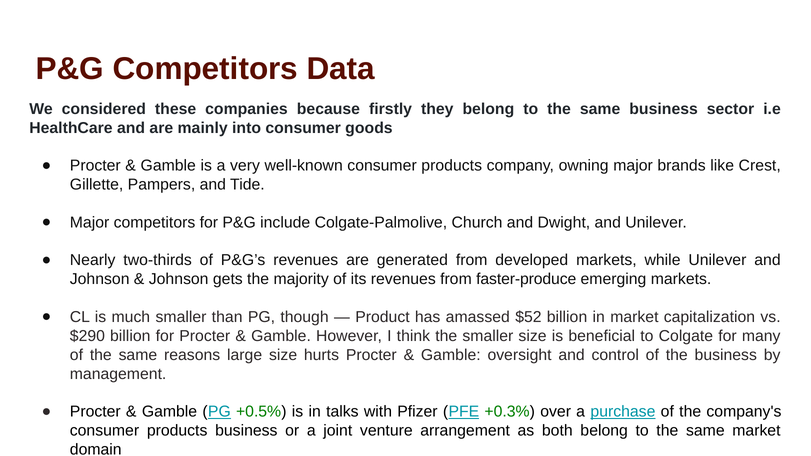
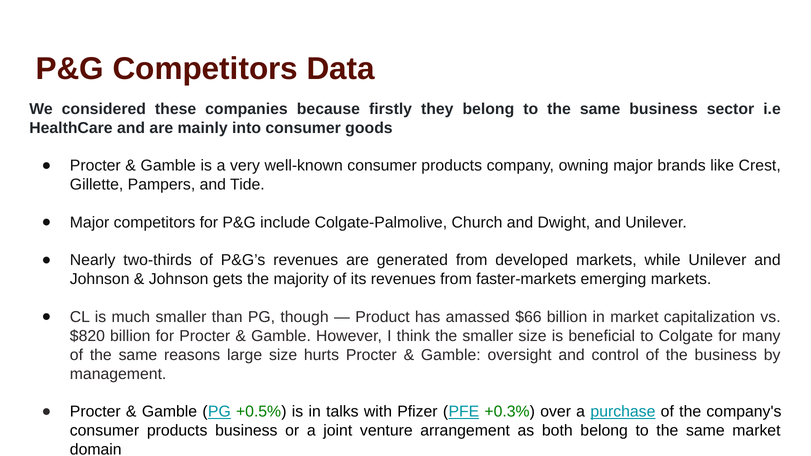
faster-produce: faster-produce -> faster-markets (526, 279)
$52: $52 -> $66 (528, 317)
$290: $290 -> $820 (87, 336)
